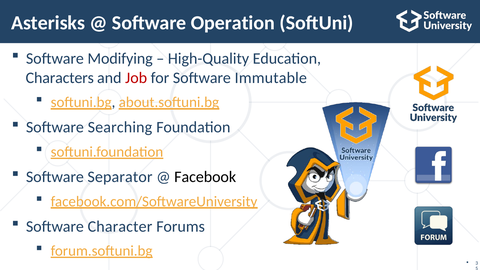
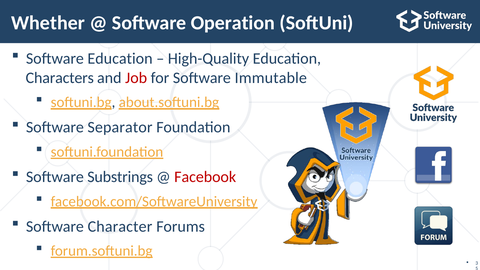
Asterisks: Asterisks -> Whether (48, 23)
Software Modifying: Modifying -> Education (120, 59)
Searching: Searching -> Separator (120, 127)
Separator: Separator -> Substrings (120, 177)
Facebook colour: black -> red (205, 177)
